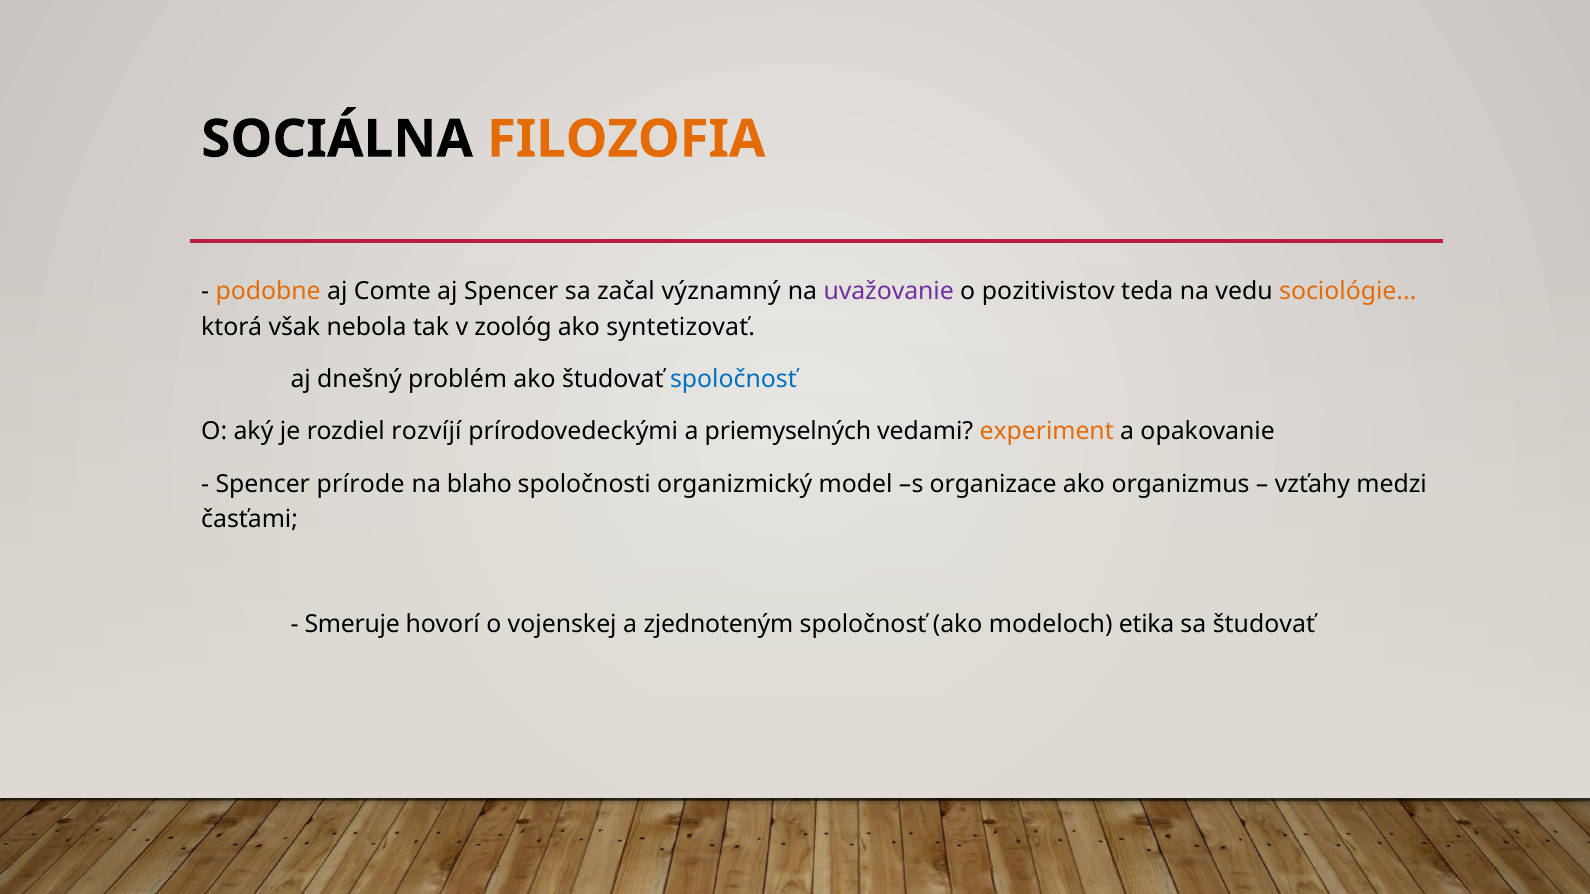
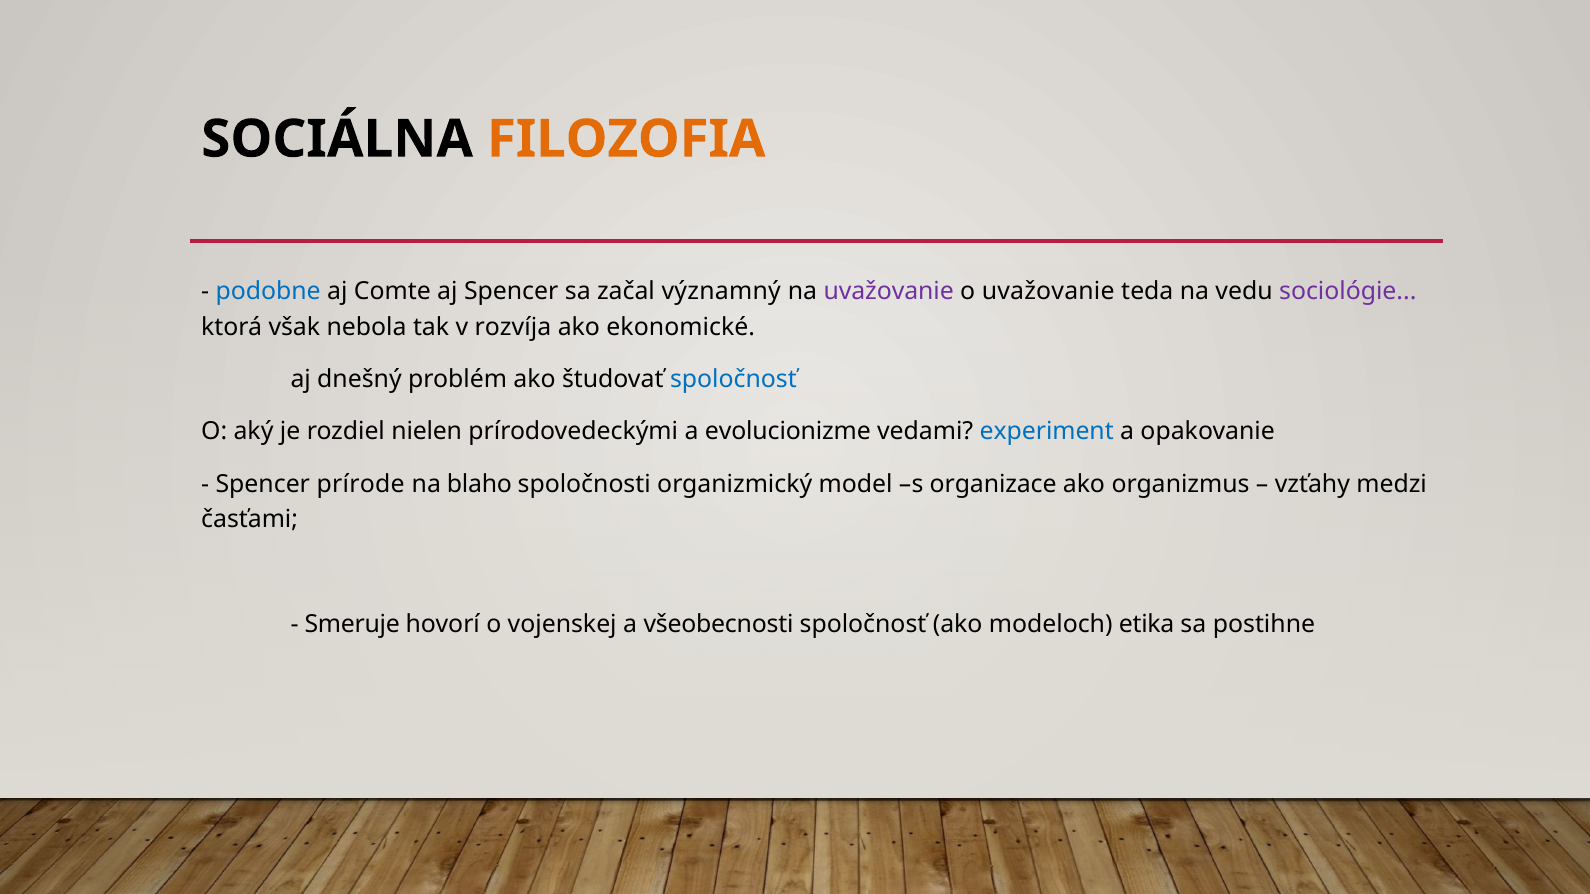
podobne colour: orange -> blue (268, 291)
o pozitivistov: pozitivistov -> uvažovanie (1048, 291)
sociológie colour: orange -> purple (1348, 291)
zoológ: zoológ -> rozvíja (513, 327)
syntetizovať: syntetizovať -> ekonomické (681, 327)
rozvíjí: rozvíjí -> nielen (427, 432)
priemyselných: priemyselných -> evolucionizme (788, 432)
experiment colour: orange -> blue (1047, 432)
zjednoteným: zjednoteným -> všeobecnosti (718, 625)
sa študovať: študovať -> postihne (1264, 625)
